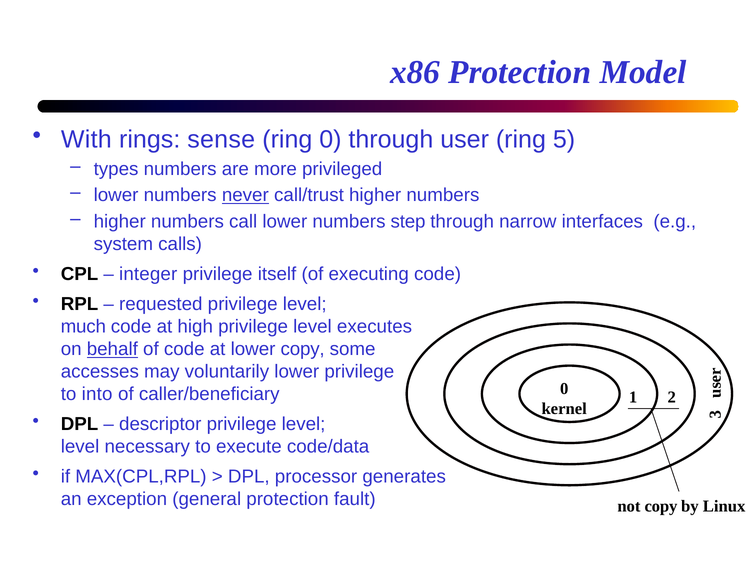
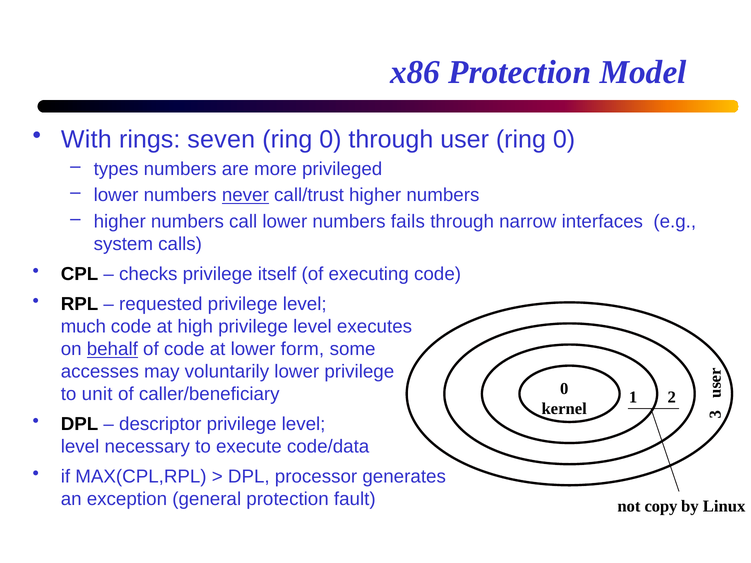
sense: sense -> seven (221, 139)
user ring 5: 5 -> 0 (564, 139)
step: step -> fails (408, 222)
integer: integer -> checks (148, 274)
lower copy: copy -> form (302, 349)
into: into -> unit (97, 394)
